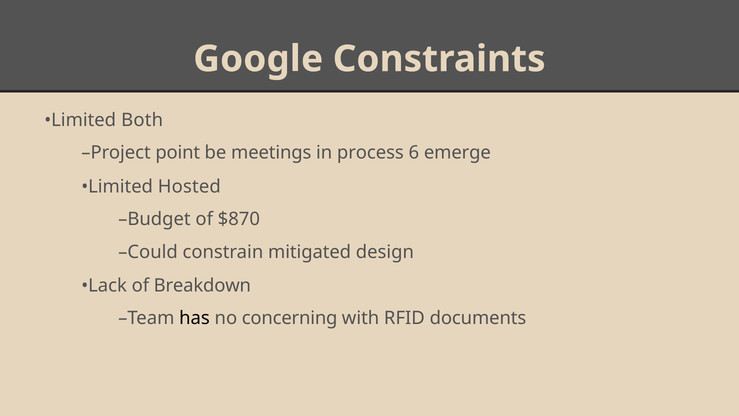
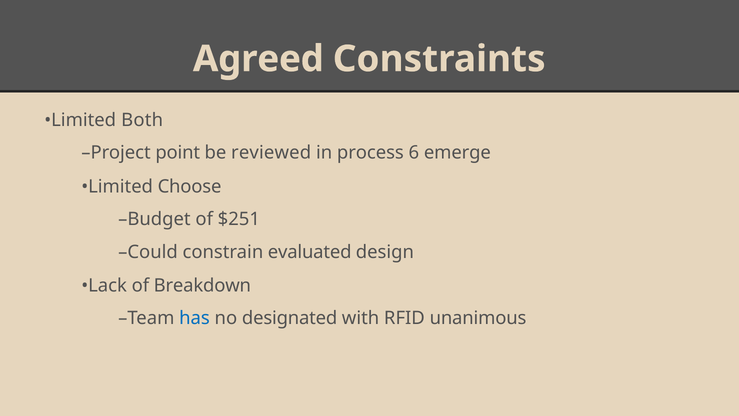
Google: Google -> Agreed (258, 59)
meetings: meetings -> reviewed (271, 153)
Hosted: Hosted -> Choose (190, 186)
$870: $870 -> $251 (239, 219)
mitigated: mitigated -> evaluated (310, 252)
has colour: black -> blue (195, 318)
concerning: concerning -> designated (290, 318)
documents: documents -> unanimous (478, 318)
